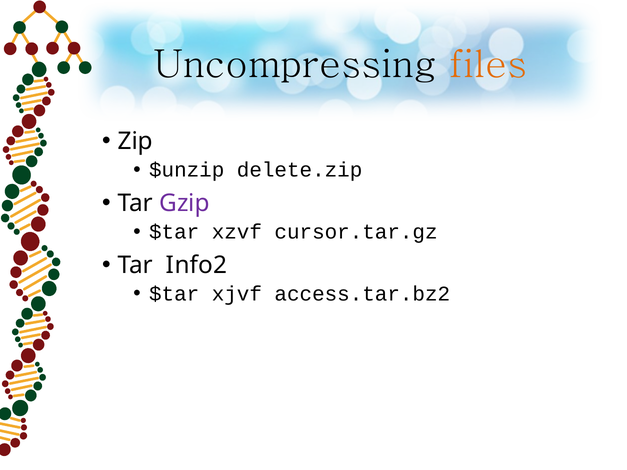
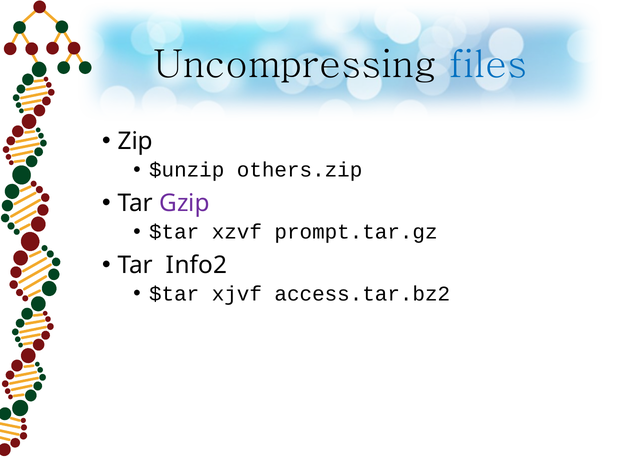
files colour: orange -> blue (488, 65)
delete.zip: delete.zip -> others.zip (300, 170)
cursor.tar.gz: cursor.tar.gz -> prompt.tar.gz (356, 232)
